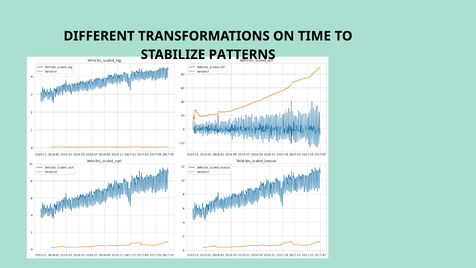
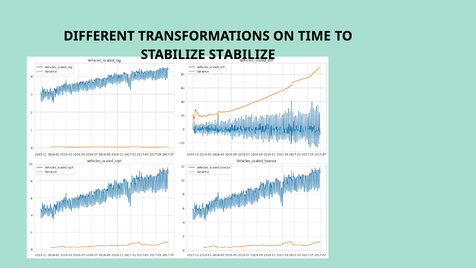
STABILIZE PATTERNS: PATTERNS -> STABILIZE (242, 55)
